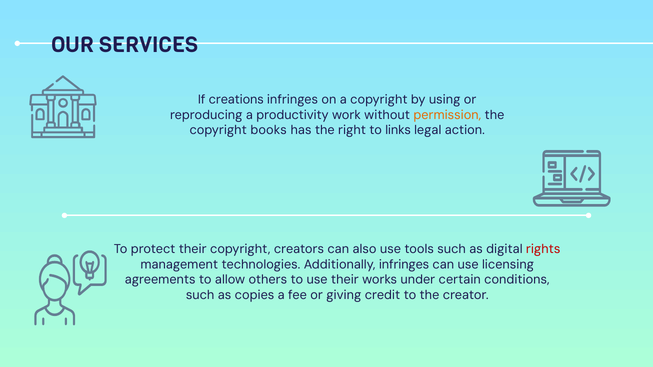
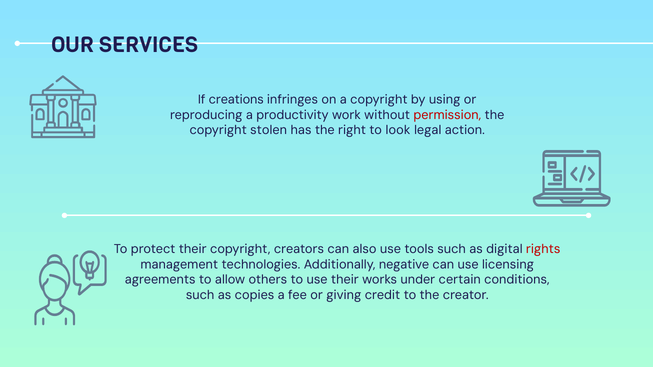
permission colour: orange -> red (447, 115)
books: books -> stolen (269, 130)
links: links -> look (398, 130)
Additionally infringes: infringes -> negative (404, 265)
